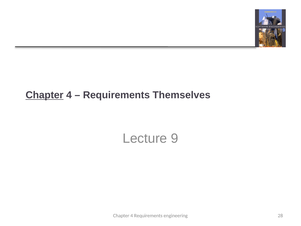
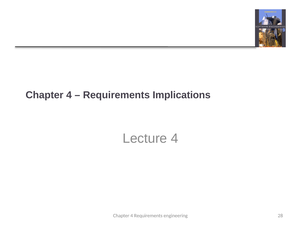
Chapter underline: present -> none (45, 95)
Themselves: Themselves -> Implications (182, 95)
Lecture 9: 9 -> 4 (175, 138)
